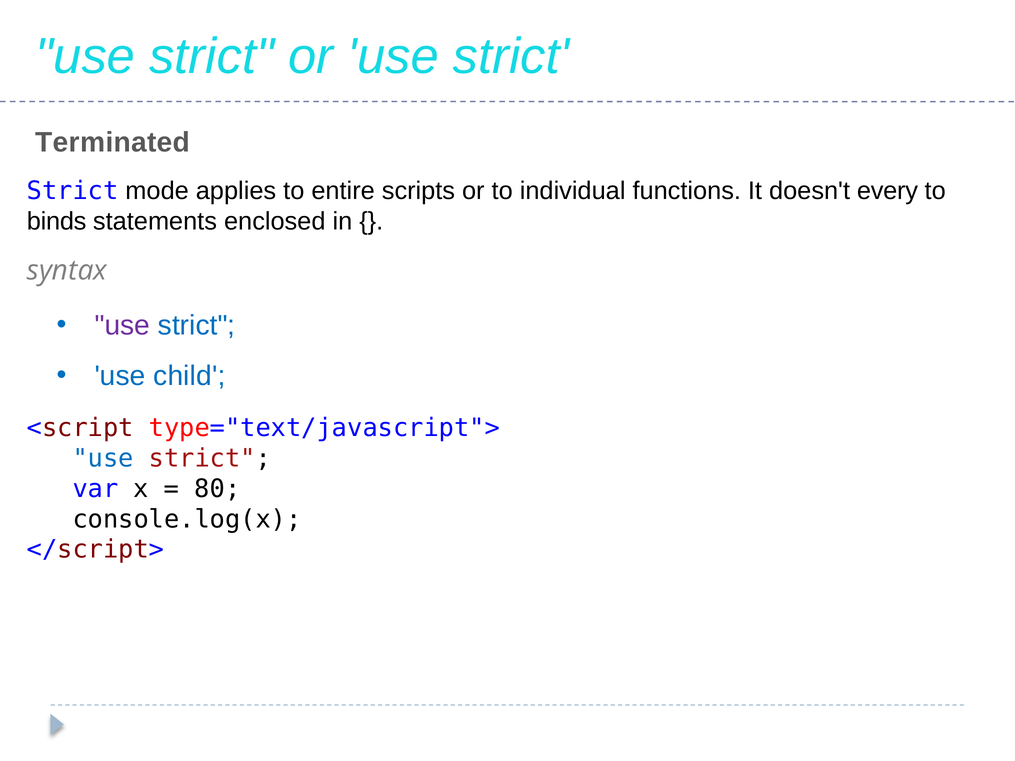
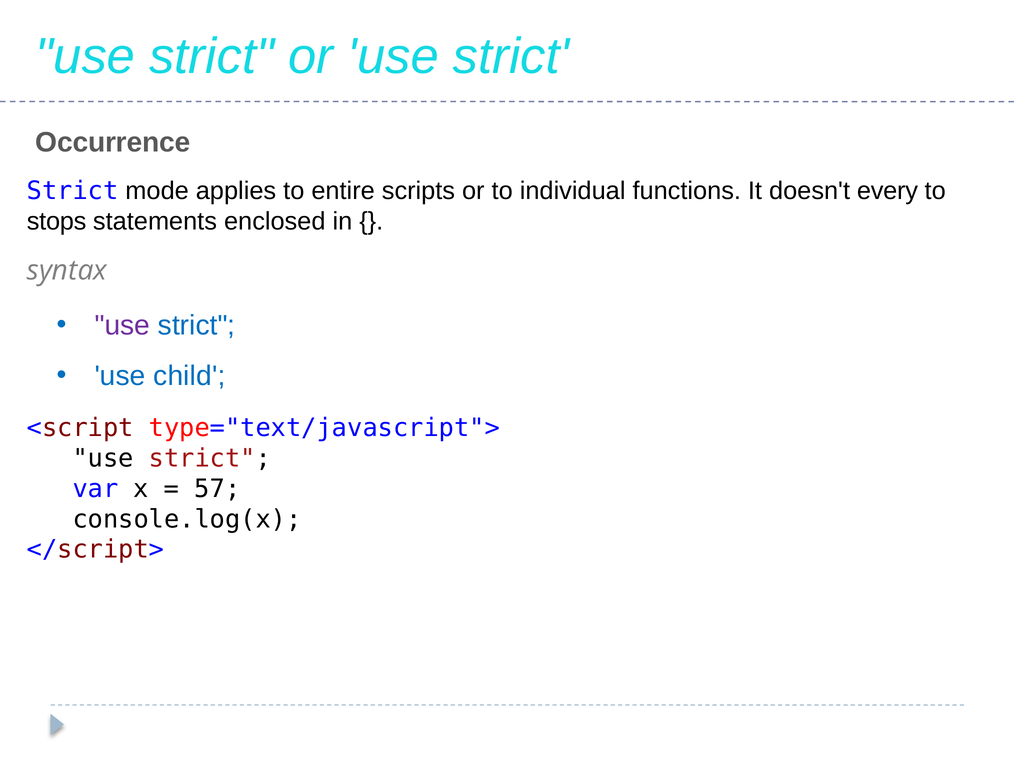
Terminated: Terminated -> Occurrence (113, 142)
binds: binds -> stops (57, 222)
use colour: blue -> black (103, 458)
80: 80 -> 57 (217, 489)
